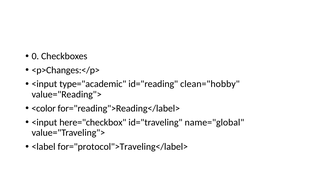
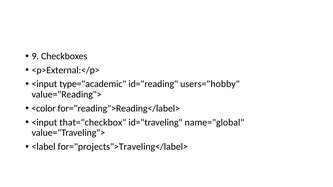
0: 0 -> 9 (35, 56)
<p>Changes:</p>: <p>Changes:</p> -> <p>External:</p> (66, 70)
clean="hobby: clean="hobby -> users="hobby (210, 84)
here="checkbox: here="checkbox -> that="checkbox (93, 123)
for="protocol">Traveling</label>: for="protocol">Traveling</label> -> for="projects">Traveling</label> (123, 147)
